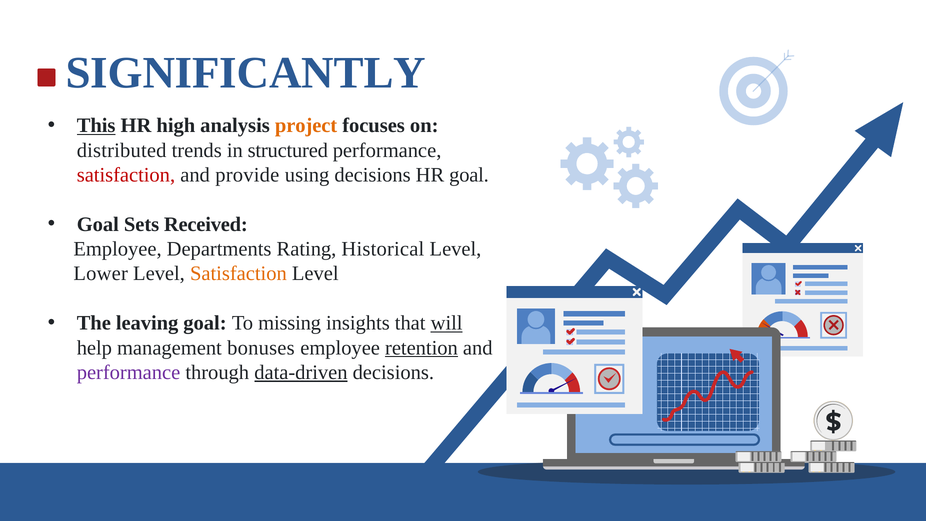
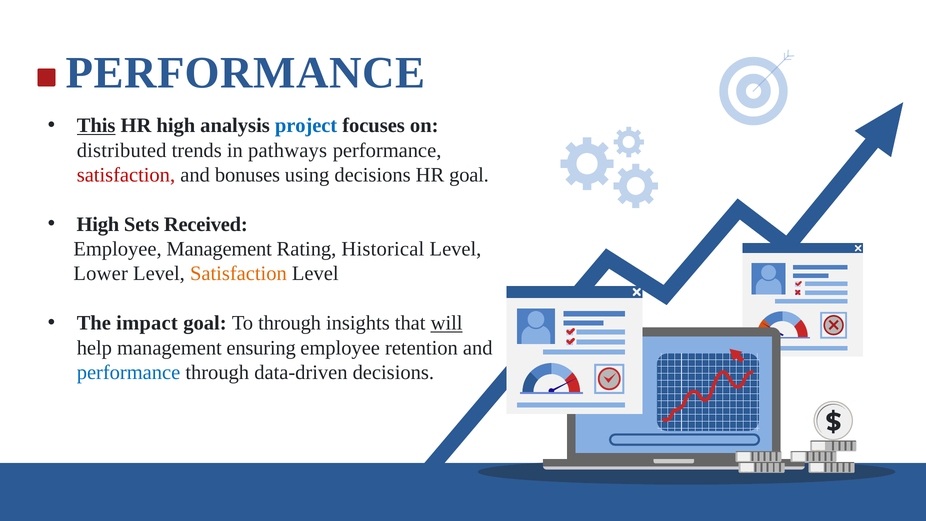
SIGNIFICANTLY: SIGNIFICANTLY -> PERFORMANCE (245, 73)
project colour: orange -> blue (306, 126)
structured: structured -> pathways (288, 150)
provide: provide -> bonuses (247, 175)
Goal: Goal -> High (98, 224)
Employee Departments: Departments -> Management (219, 249)
leaving: leaving -> impact (147, 323)
To missing: missing -> through (290, 323)
bonuses: bonuses -> ensuring (261, 348)
retention underline: present -> none (421, 348)
performance colour: purple -> blue (129, 372)
data-driven underline: present -> none (301, 372)
